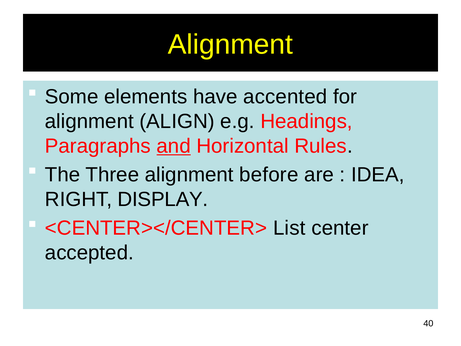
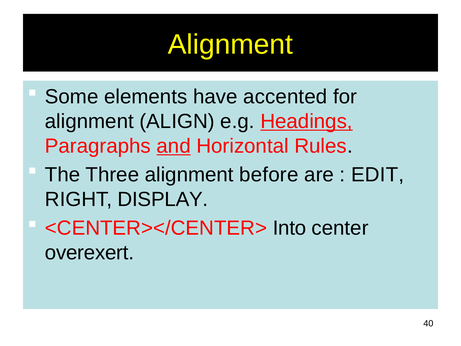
Headings underline: none -> present (307, 121)
IDEA: IDEA -> EDIT (378, 175)
List: List -> Into (289, 228)
accepted: accepted -> overexert (89, 252)
